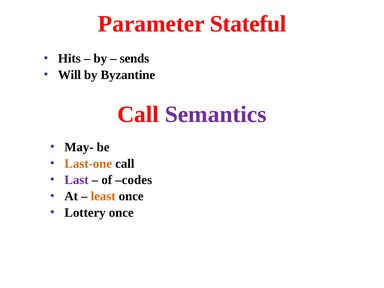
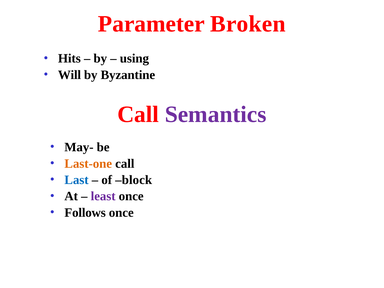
Stateful: Stateful -> Broken (248, 24)
sends: sends -> using (134, 58)
Last colour: purple -> blue (77, 180)
codes: codes -> block (134, 180)
least colour: orange -> purple (103, 196)
Lottery: Lottery -> Follows (85, 213)
